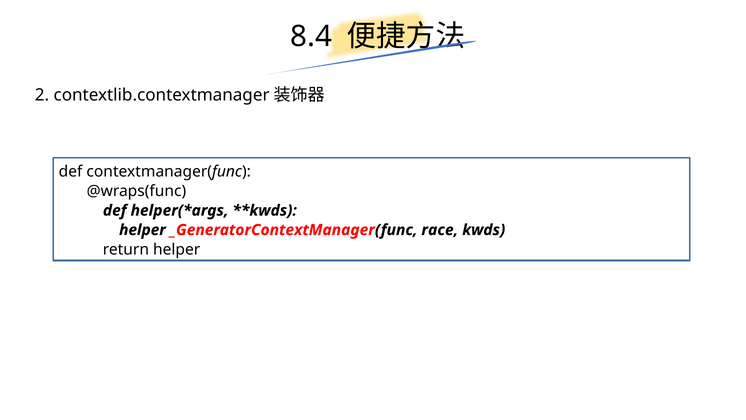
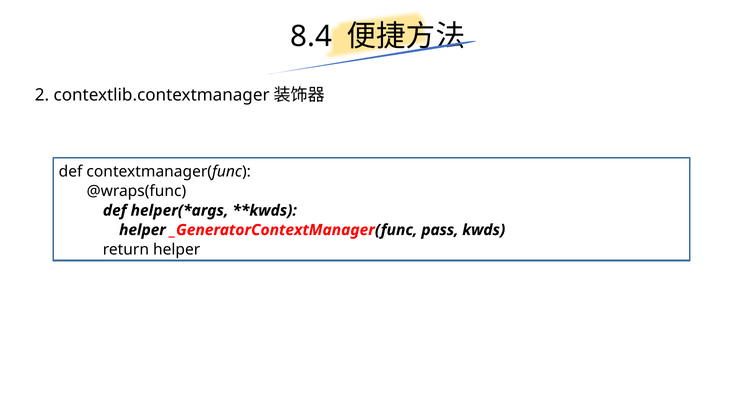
race: race -> pass (440, 230)
